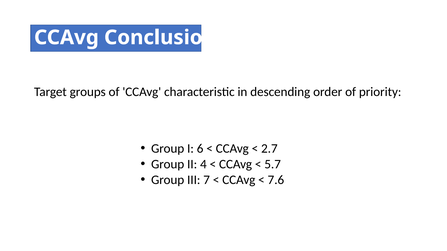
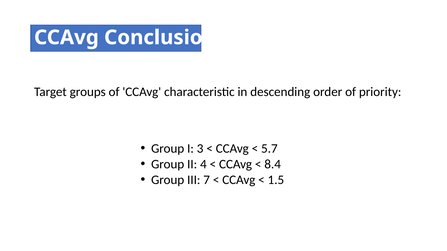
6: 6 -> 3 (200, 149)
2.7: 2.7 -> 5.7 (269, 149)
5.7: 5.7 -> 8.4 (273, 165)
7.6: 7.6 -> 1.5 (276, 180)
